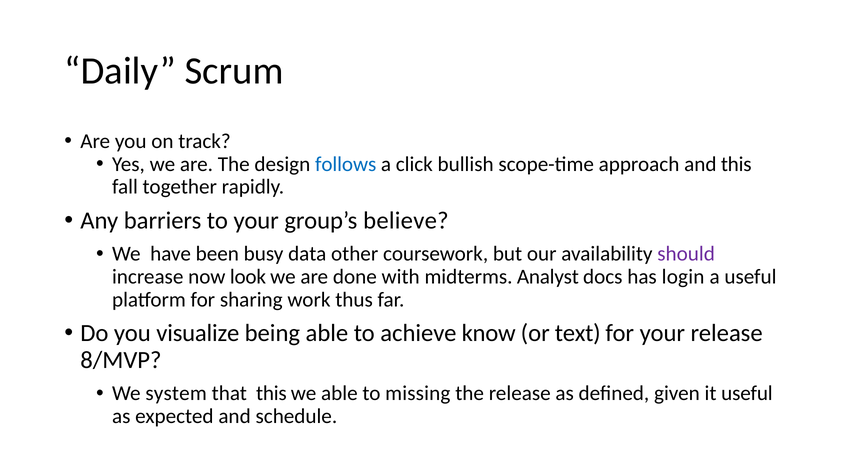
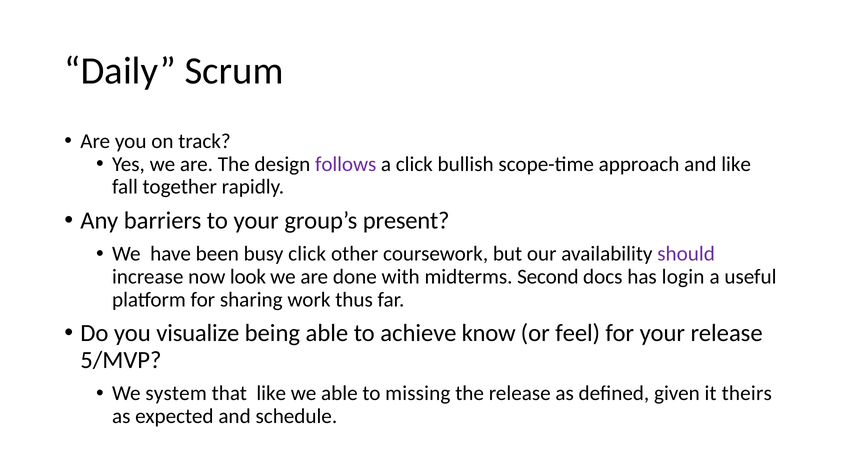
follows colour: blue -> purple (346, 164)
and this: this -> like (736, 164)
believe: believe -> present (406, 220)
busy data: data -> click (307, 254)
Analyst: Analyst -> Second (548, 277)
text: text -> feel (578, 333)
8/MVP: 8/MVP -> 5/MVP (121, 360)
that this: this -> like (271, 393)
it useful: useful -> theirs (747, 393)
